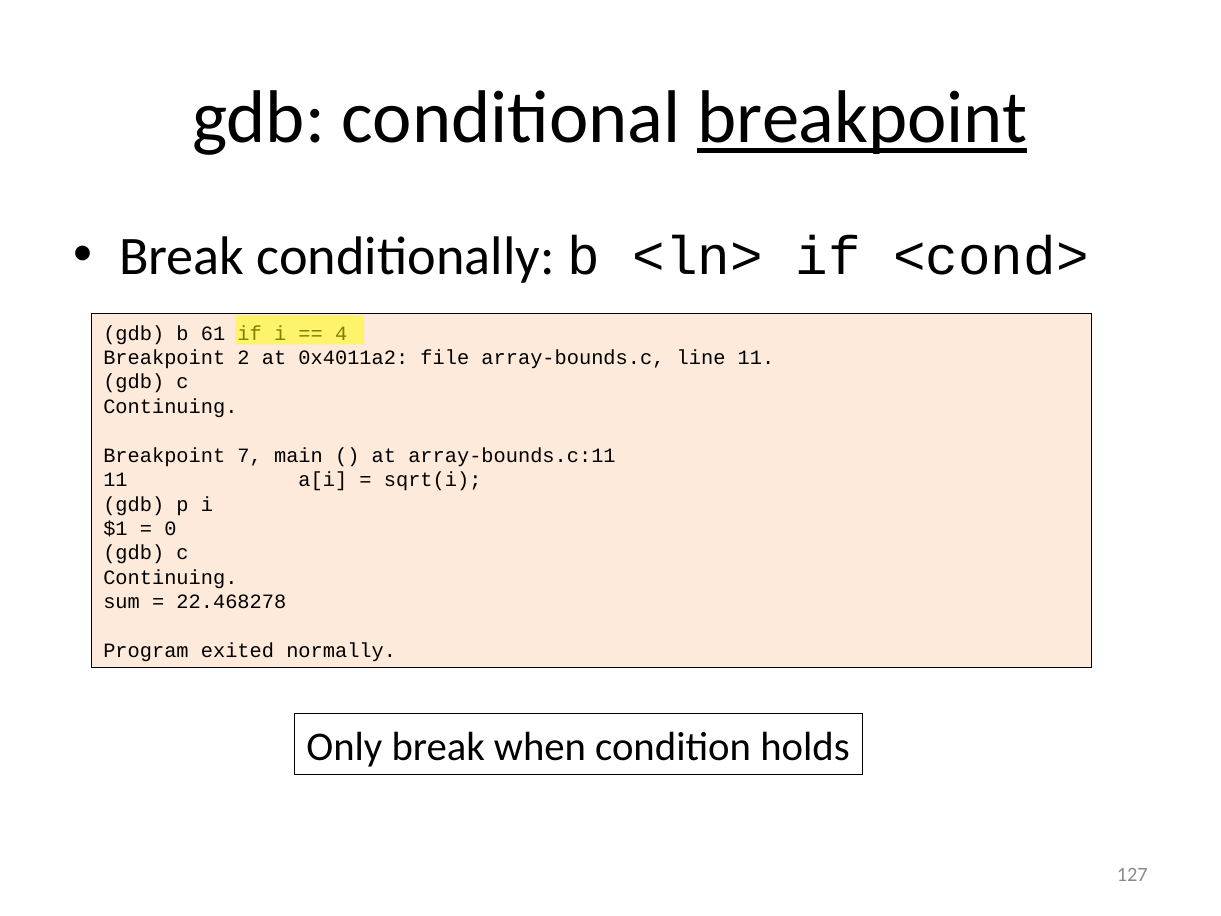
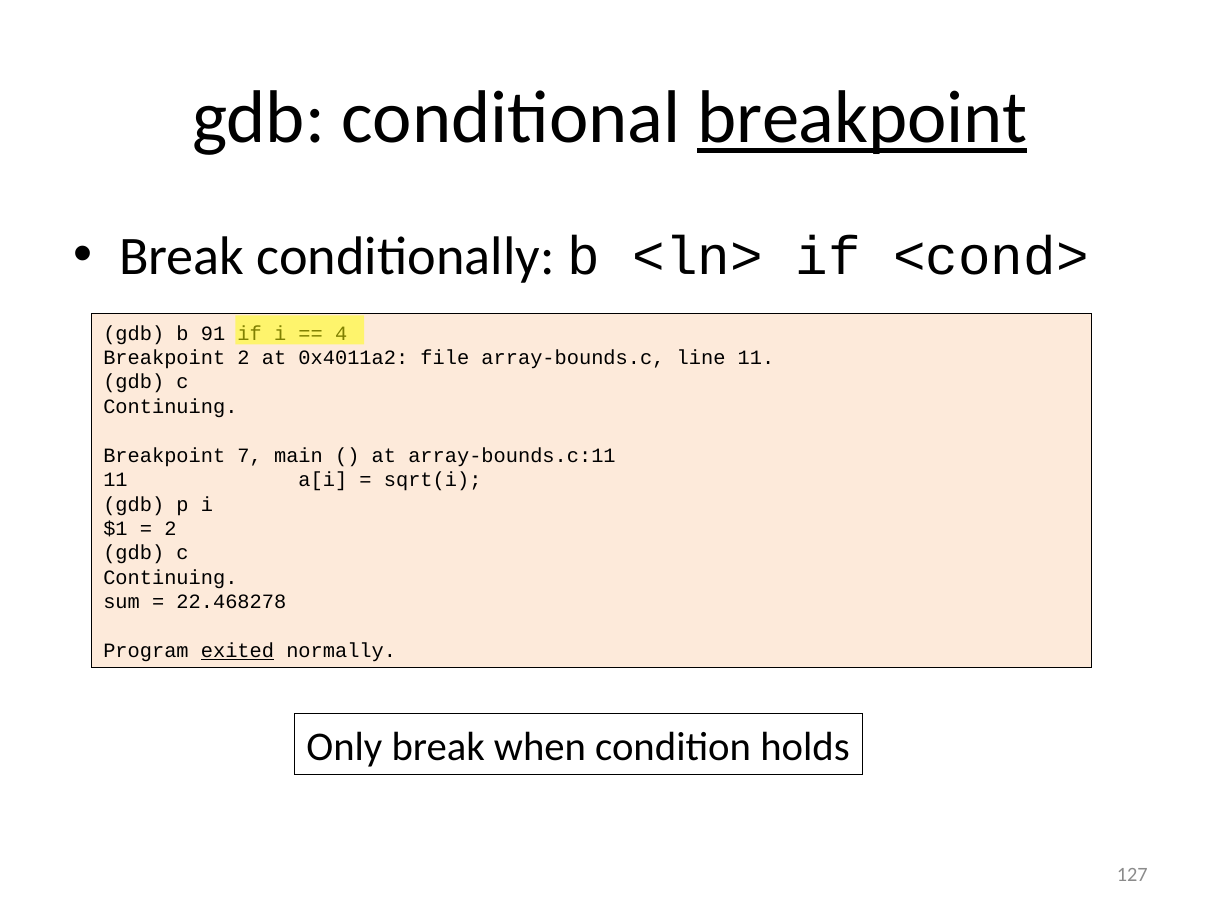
61: 61 -> 91 (213, 333)
0: 0 -> 2 (170, 529)
exited underline: none -> present (237, 651)
